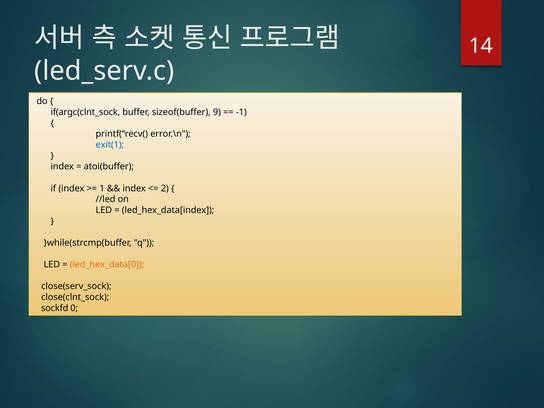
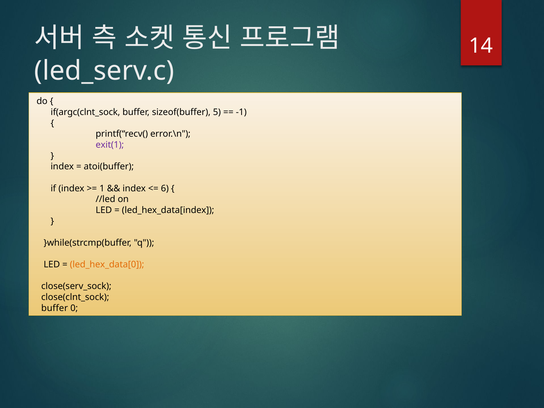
9: 9 -> 5 (217, 112)
exit(1 colour: blue -> purple (110, 145)
2: 2 -> 6 (165, 188)
sockfd: sockfd -> buffer (55, 308)
